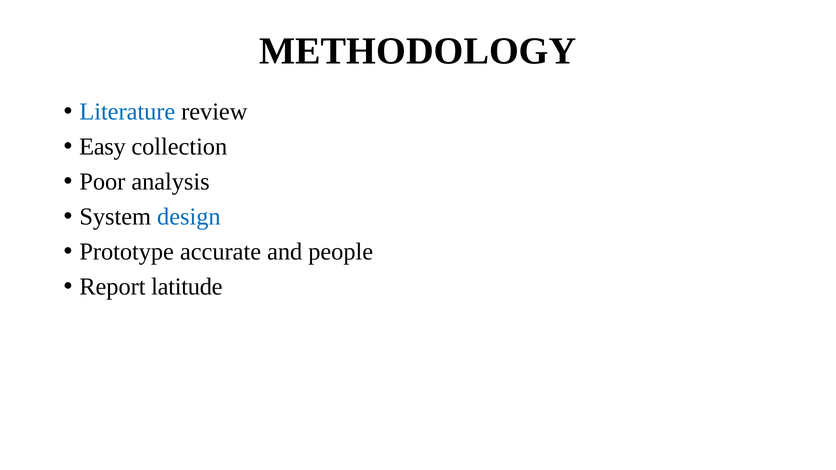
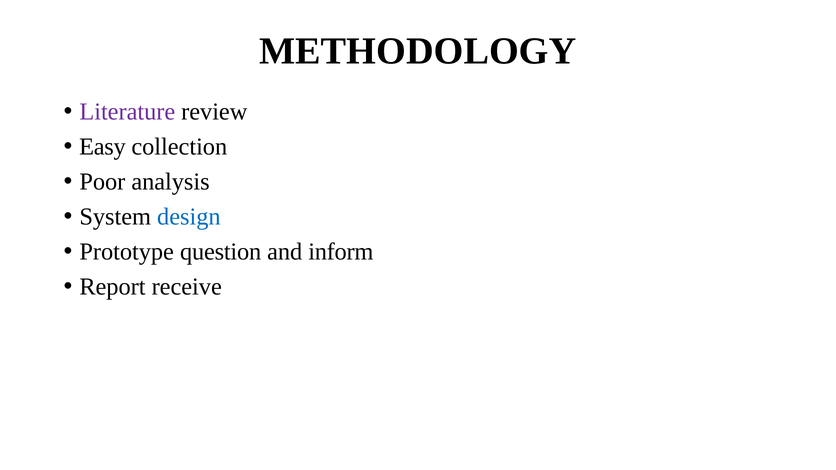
Literature colour: blue -> purple (127, 112)
accurate: accurate -> question (221, 252)
people: people -> inform (341, 252)
latitude: latitude -> receive (187, 287)
